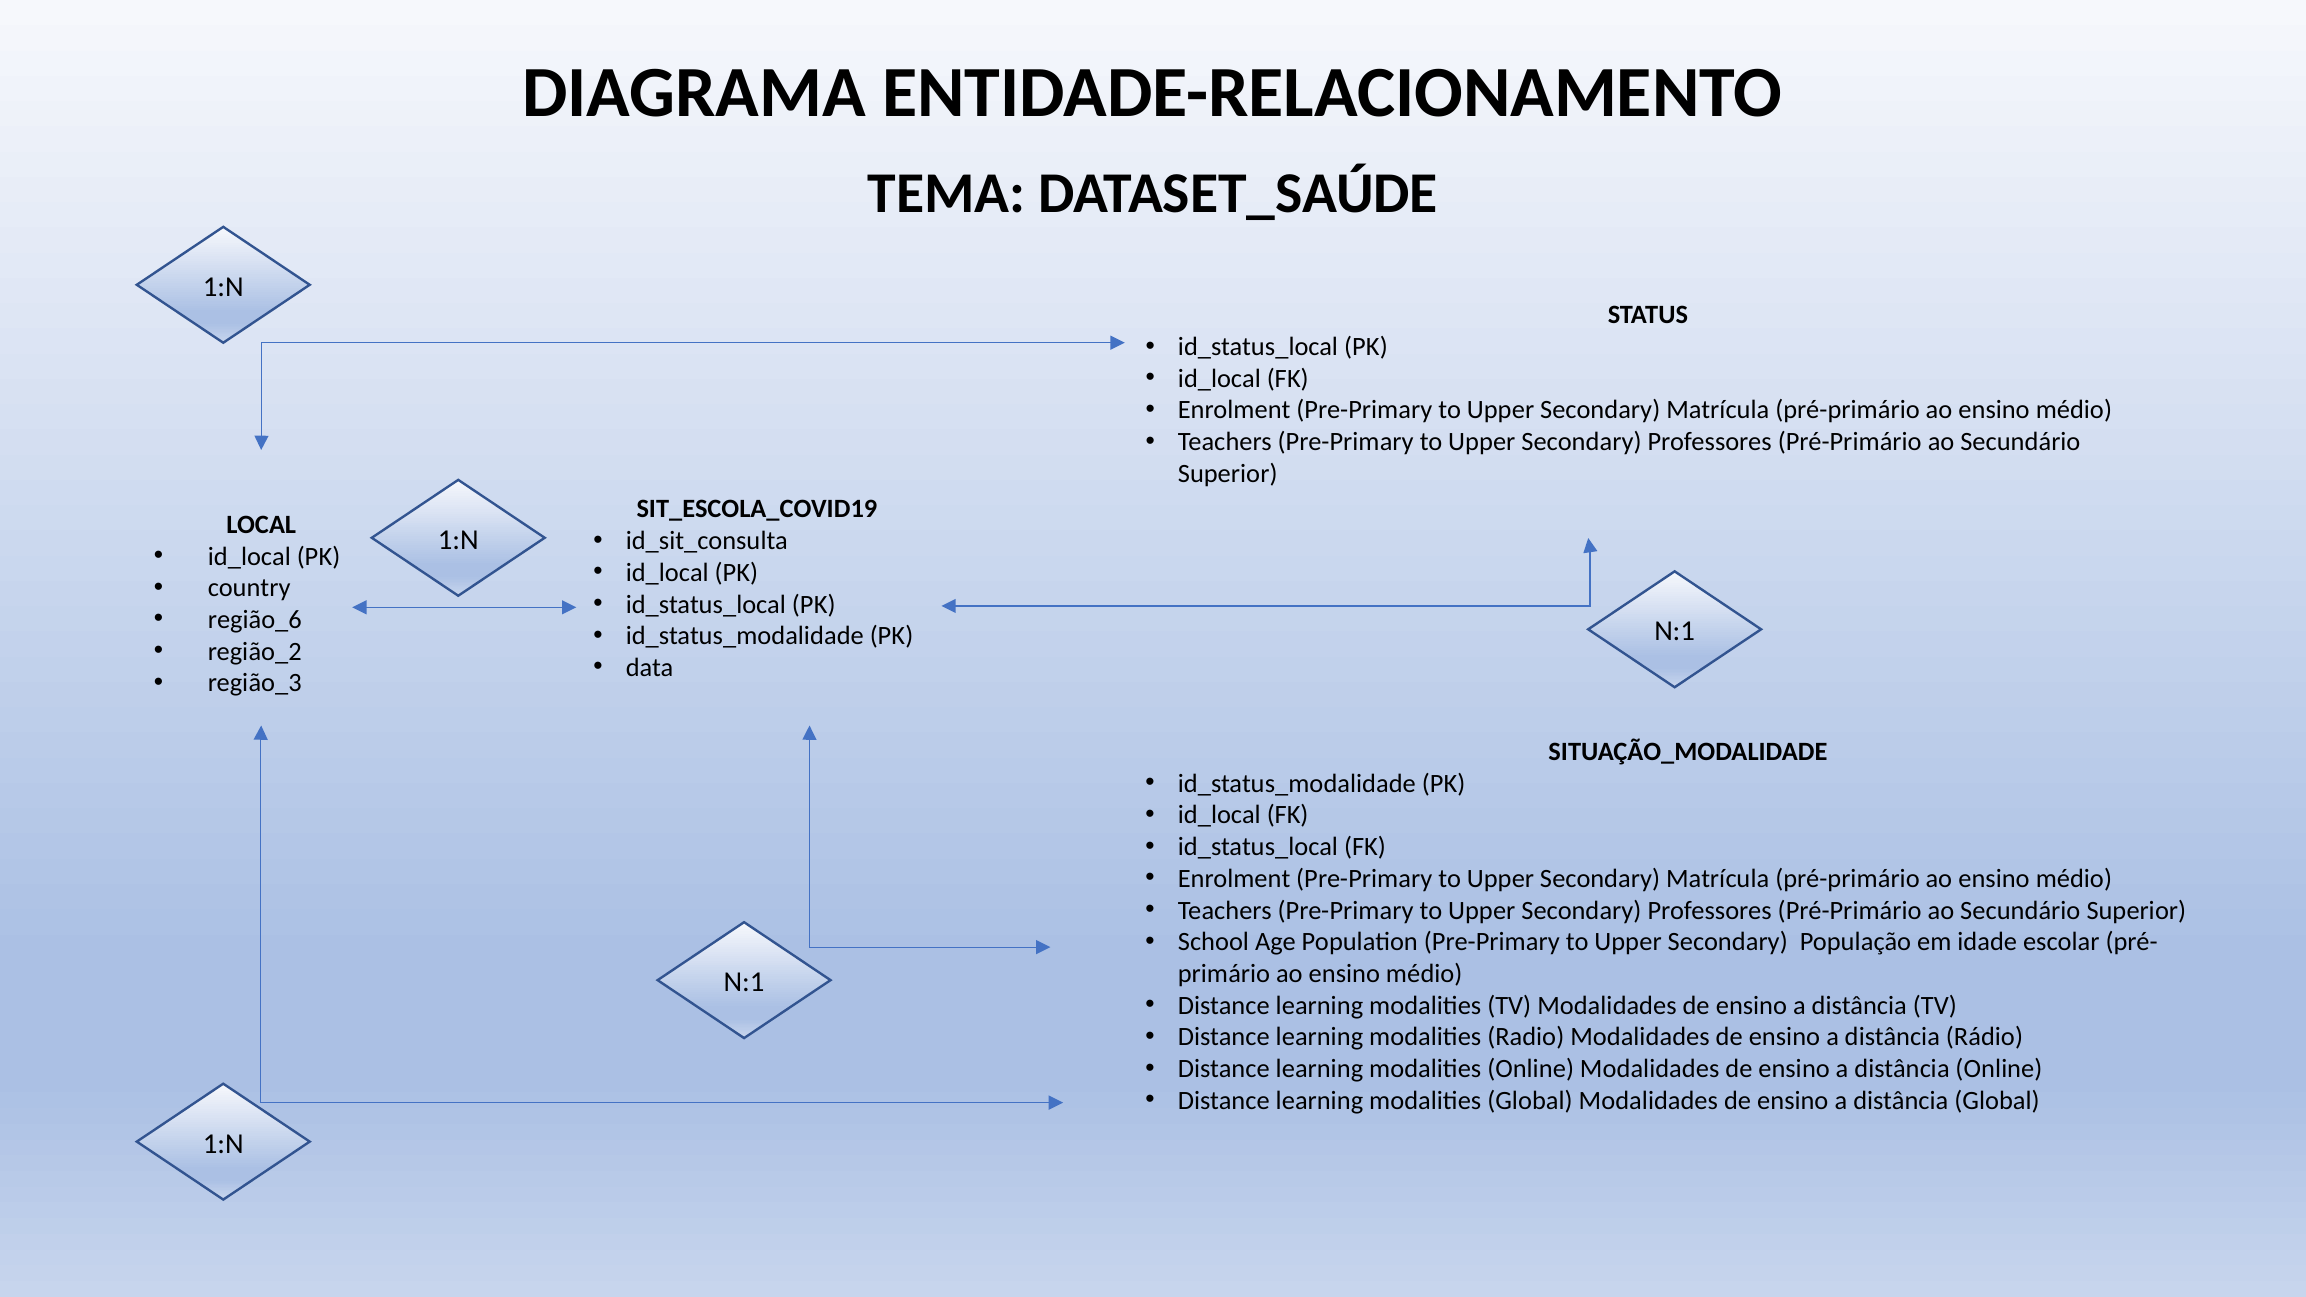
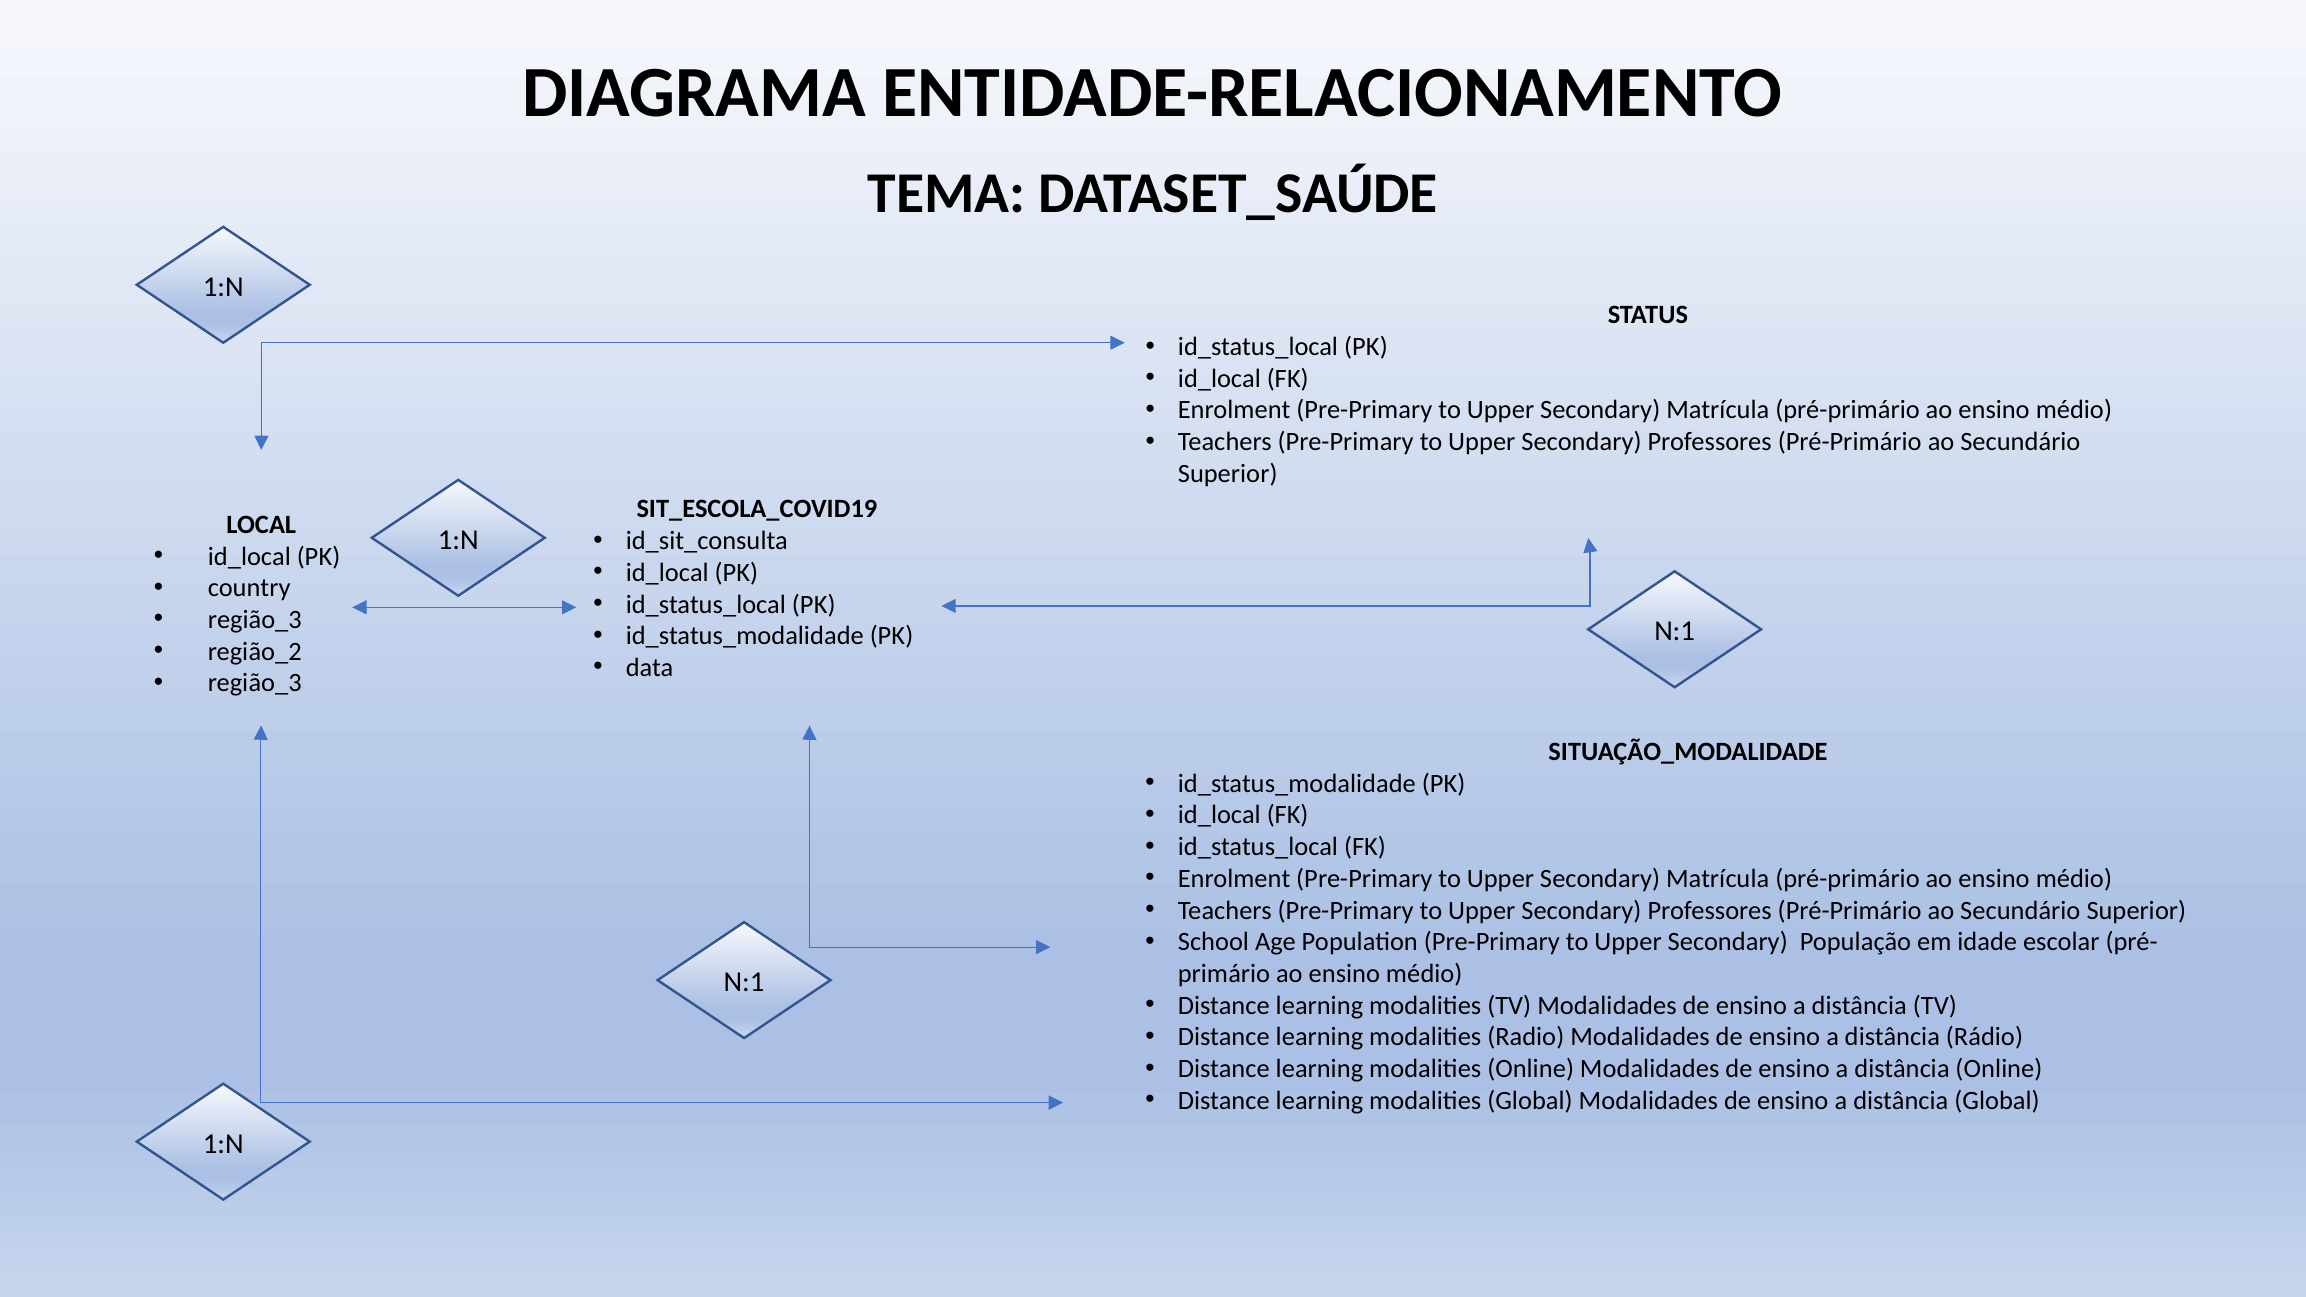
região_6: região_6 -> região_3 (255, 620)
